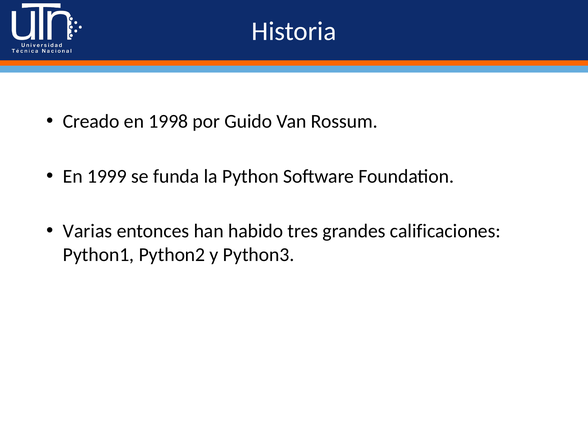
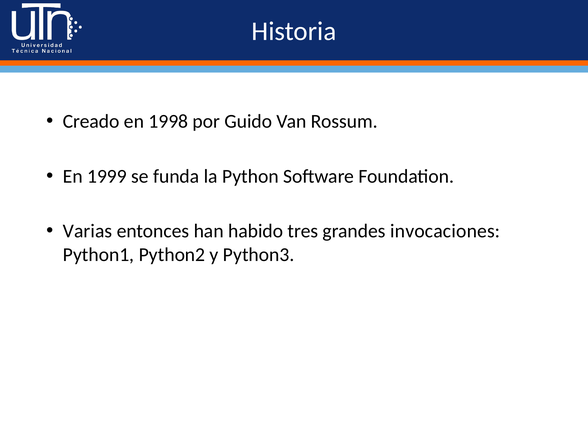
calificaciones: calificaciones -> invocaciones (445, 231)
